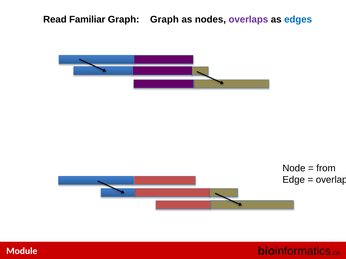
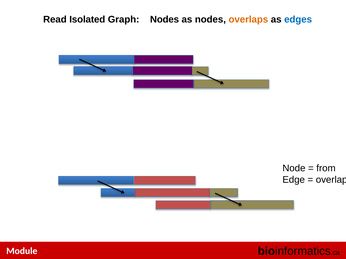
Familiar: Familiar -> Isolated (87, 19)
Graph Graph: Graph -> Nodes (165, 19)
overlaps colour: purple -> orange (248, 19)
